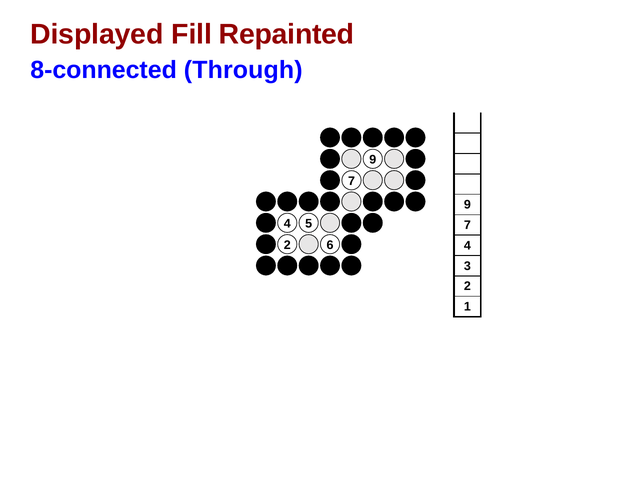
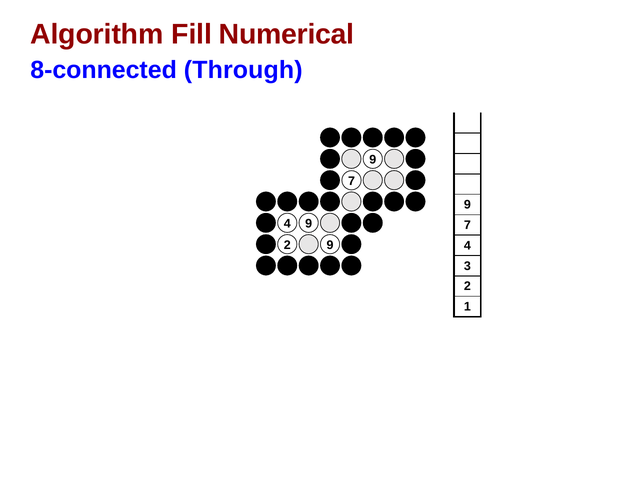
Displayed: Displayed -> Algorithm (97, 34)
Repainted: Repainted -> Numerical (287, 34)
4 5: 5 -> 9 (309, 224)
2 6: 6 -> 9 (330, 245)
